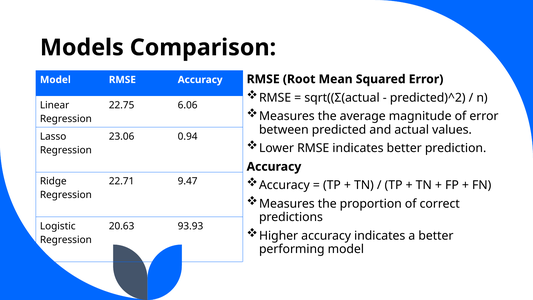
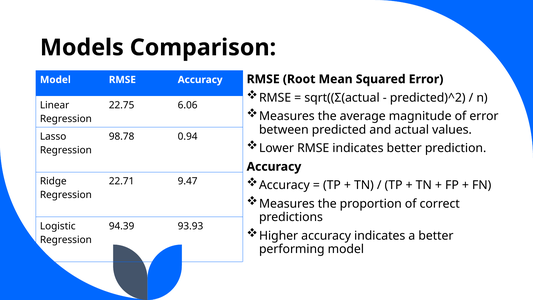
23.06: 23.06 -> 98.78 (122, 136)
20.63: 20.63 -> 94.39 (122, 226)
